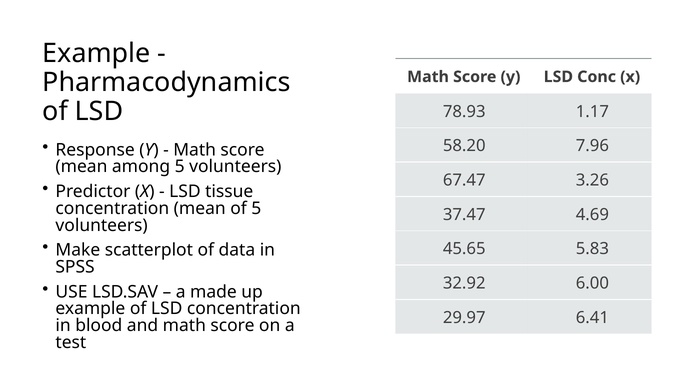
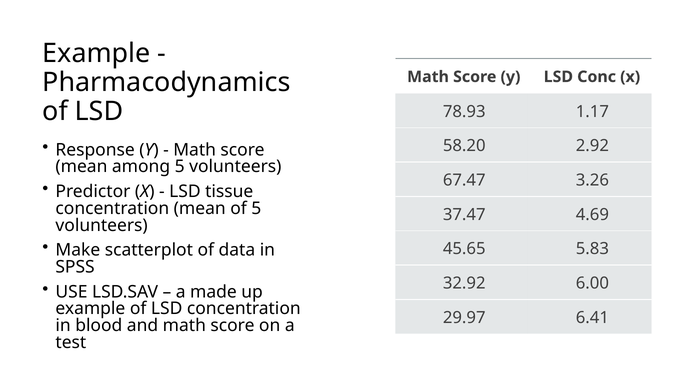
7.96: 7.96 -> 2.92 (592, 146)
